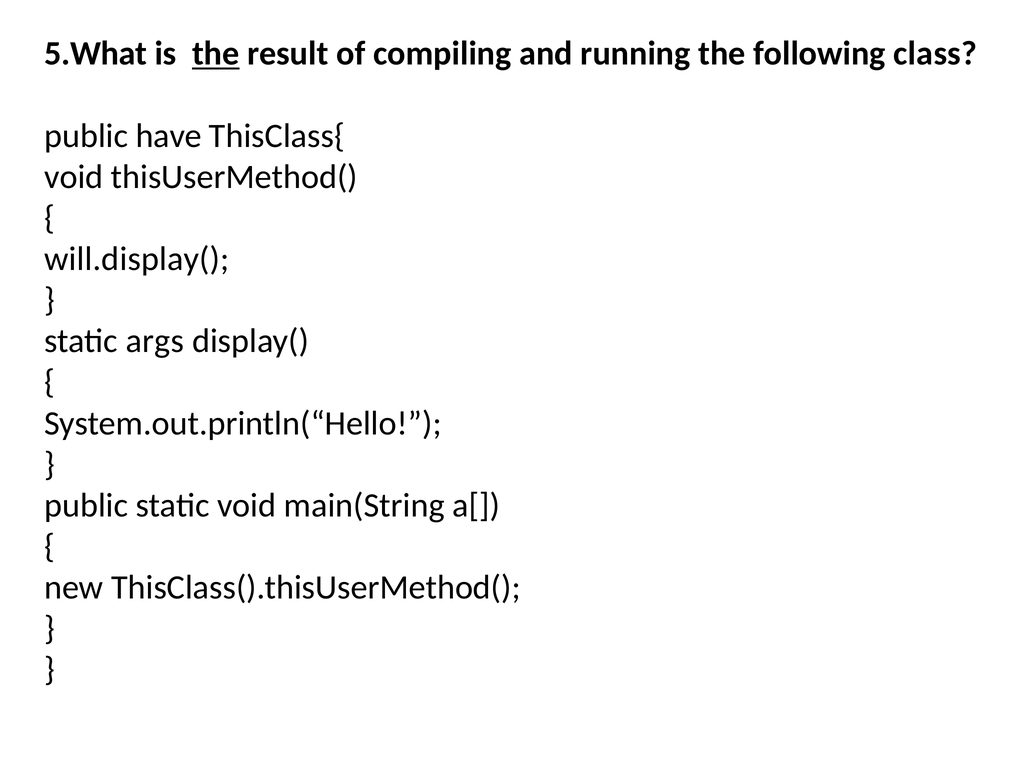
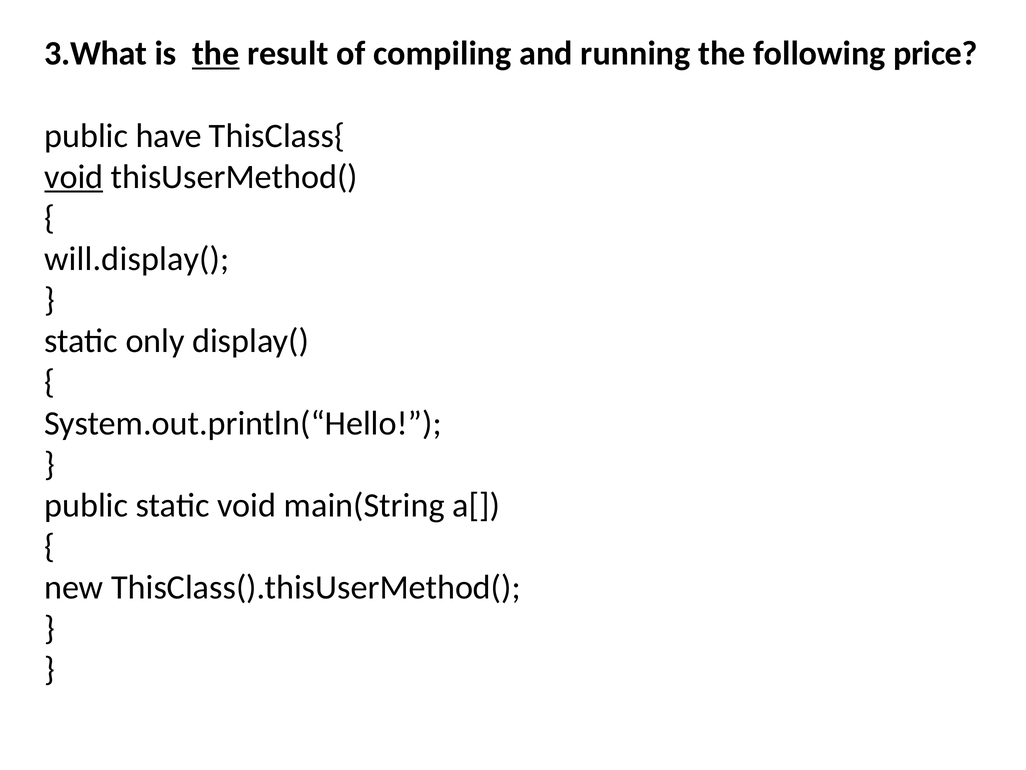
5.What: 5.What -> 3.What (96, 54)
class: class -> price (935, 54)
void underline: none -> present (74, 177)
args: args -> only (155, 341)
